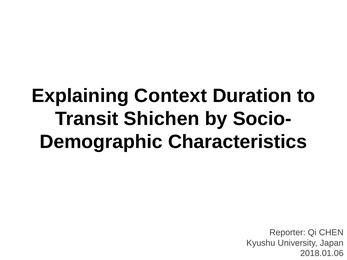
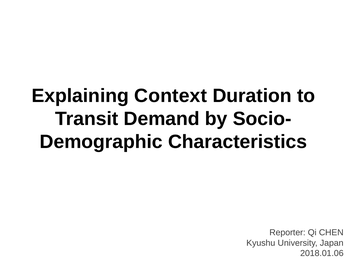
Shichen: Shichen -> Demand (162, 119)
